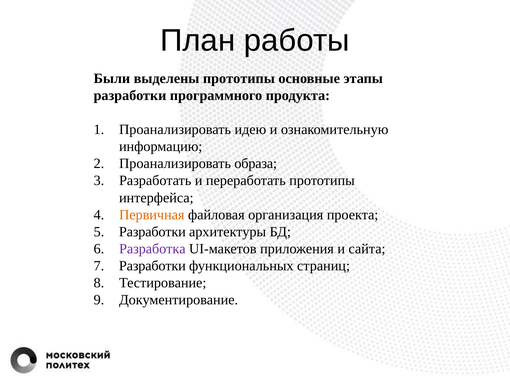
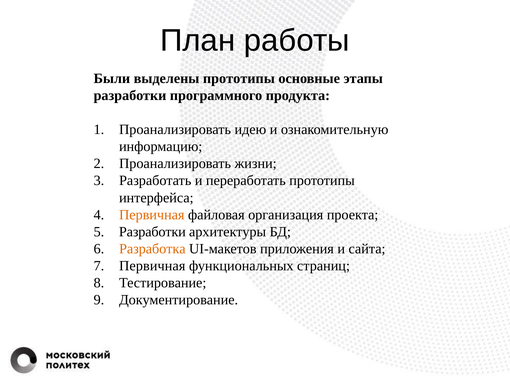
образа: образа -> жизни (256, 163)
Разработка colour: purple -> orange (152, 248)
Разработки: Разработки -> Первичная (152, 265)
